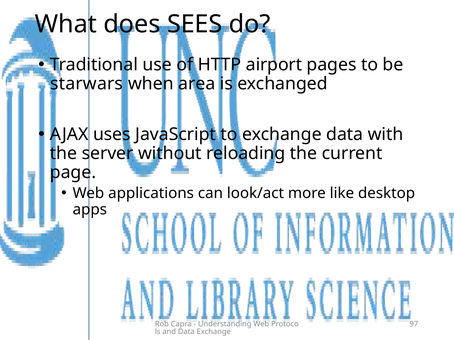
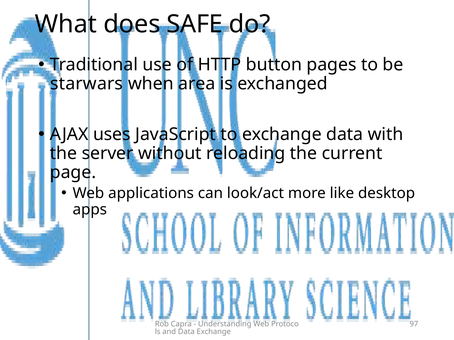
SEES: SEES -> SAFE (195, 24)
airport: airport -> button (274, 65)
